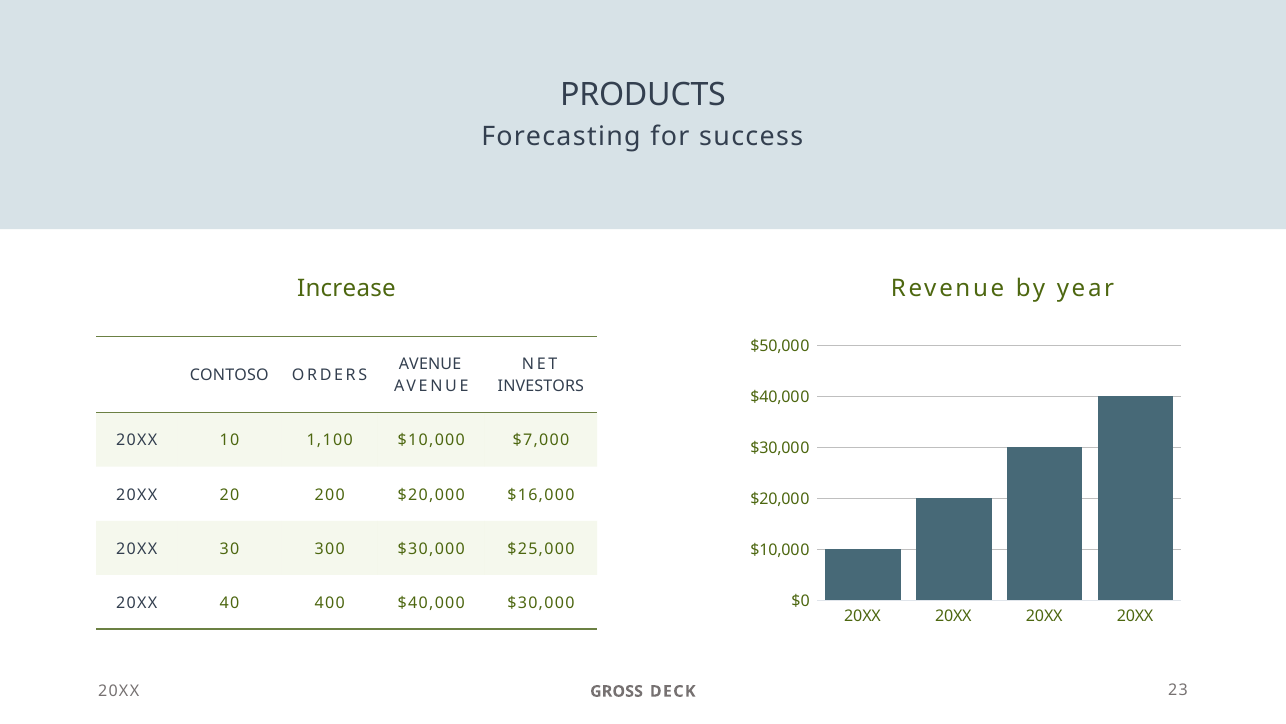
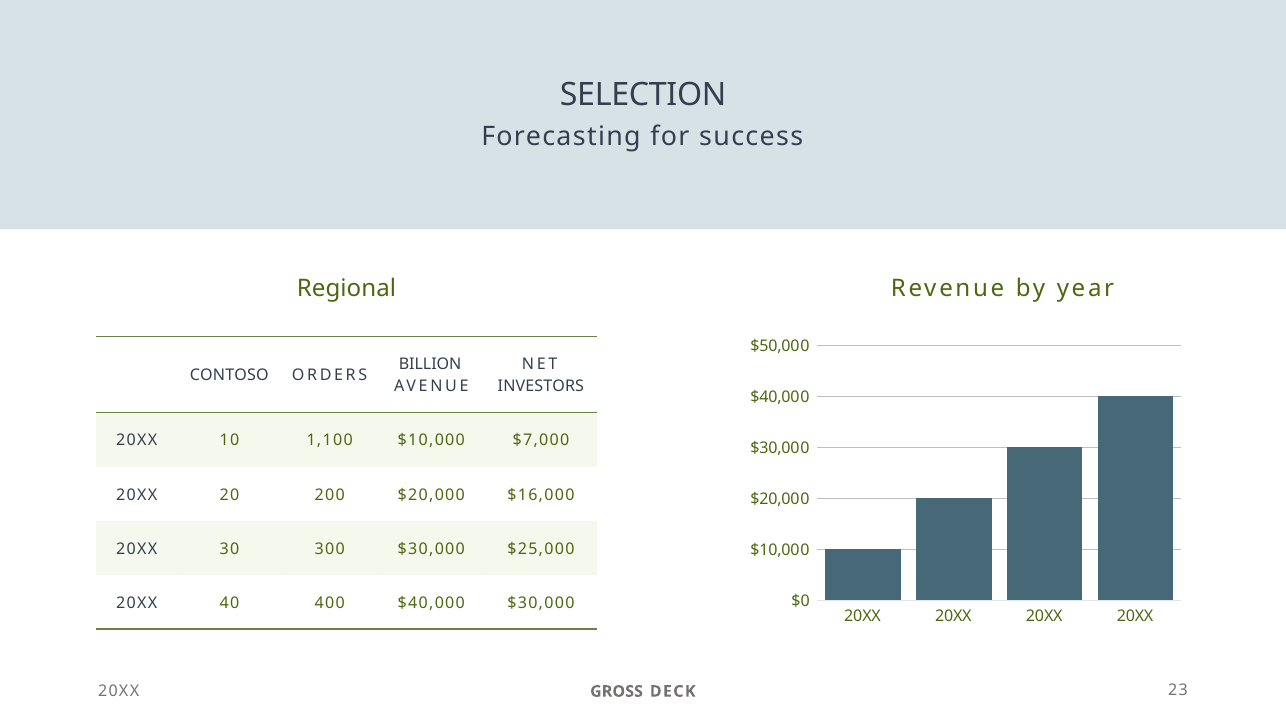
PRODUCTS: PRODUCTS -> SELECTION (643, 95)
Increase: Increase -> Regional (346, 288)
AVENUE: AVENUE -> BILLION (430, 364)
